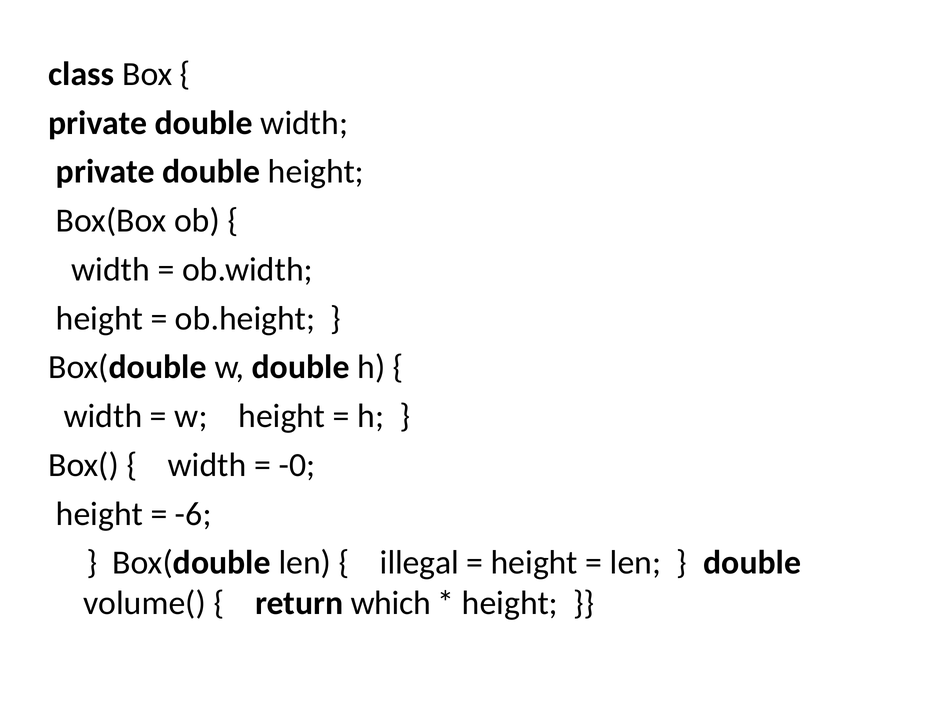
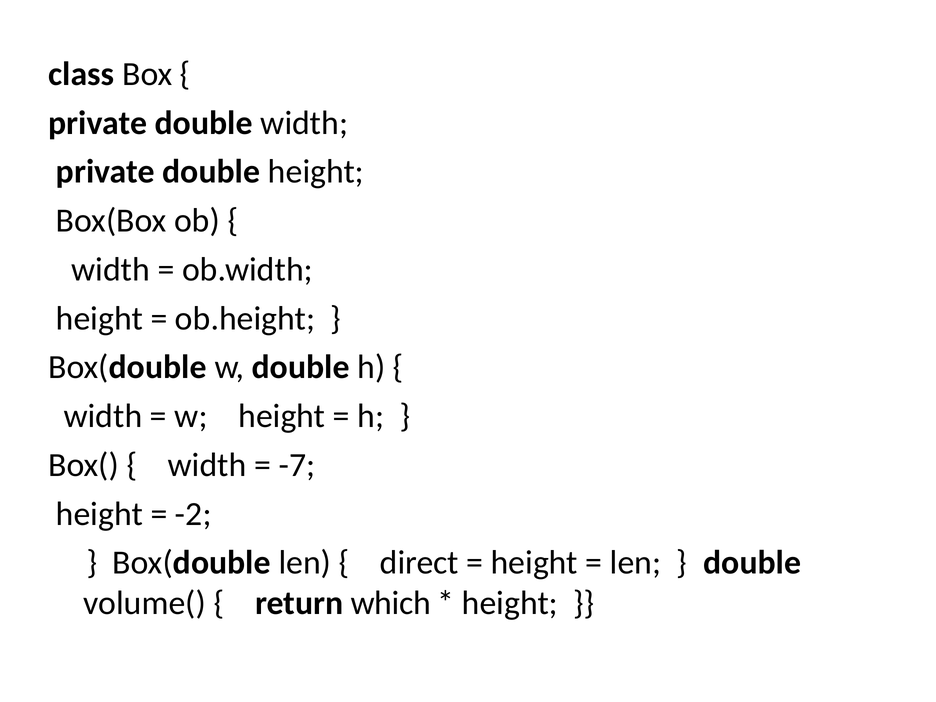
-0: -0 -> -7 (297, 465)
-6: -6 -> -2 (193, 514)
illegal: illegal -> direct (419, 563)
